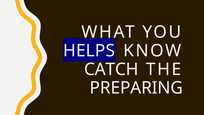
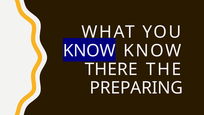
HELPS: HELPS -> KNOW (89, 51)
CATCH: CATCH -> THERE (111, 69)
